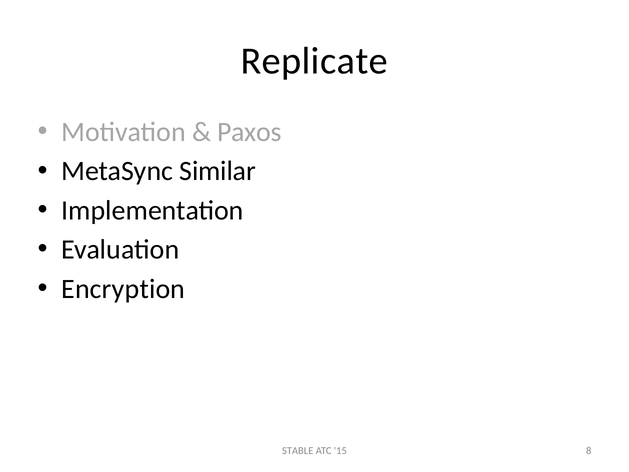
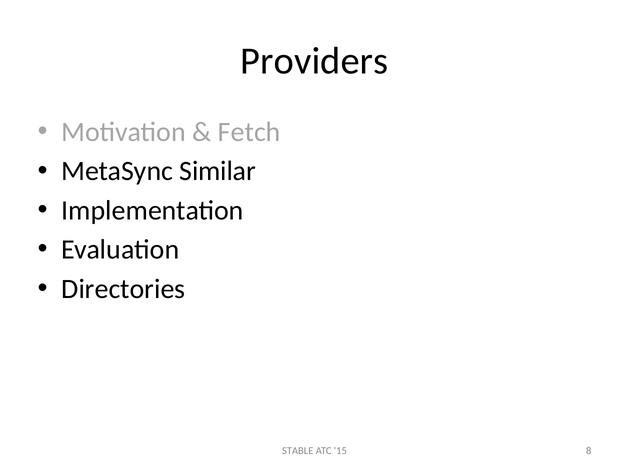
Replicate: Replicate -> Providers (314, 61)
Paxos: Paxos -> Fetch (249, 132)
Encryption: Encryption -> Directories (123, 289)
